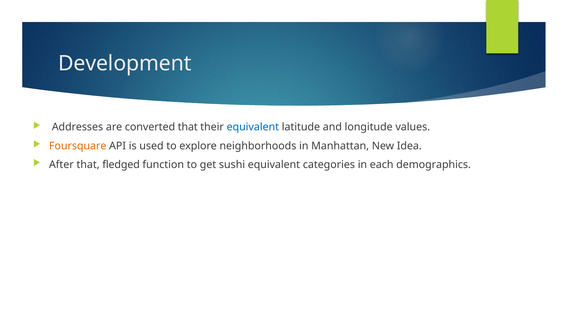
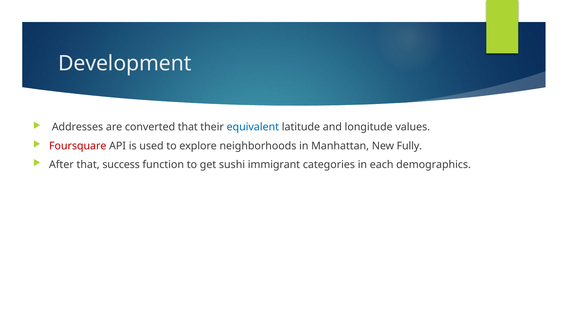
Foursquare colour: orange -> red (78, 146)
Idea: Idea -> Fully (409, 146)
fledged: fledged -> success (121, 164)
sushi equivalent: equivalent -> immigrant (274, 164)
